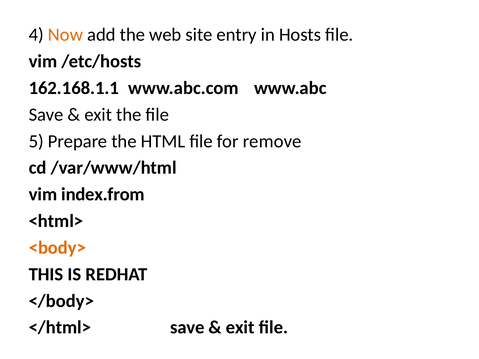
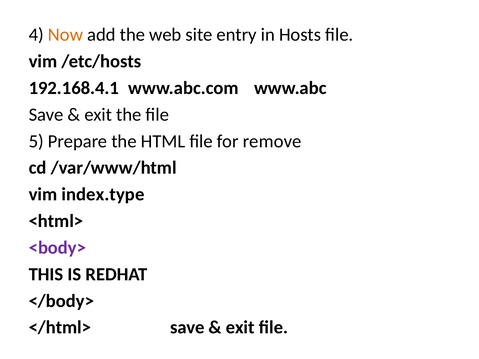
162.168.1.1: 162.168.1.1 -> 192.168.4.1 (74, 88)
index.from: index.from -> index.type (103, 195)
<body> colour: orange -> purple (57, 248)
